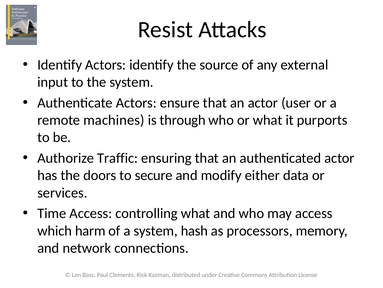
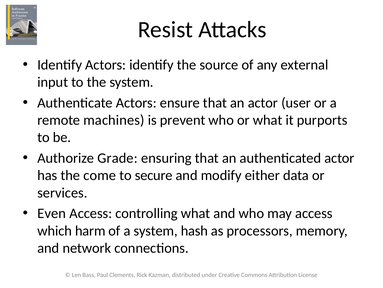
through: through -> prevent (183, 120)
Traffic: Traffic -> Grade (118, 158)
doors: doors -> come (100, 175)
Time: Time -> Even (52, 213)
